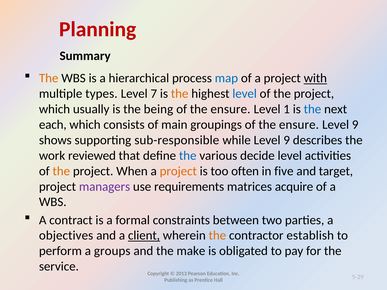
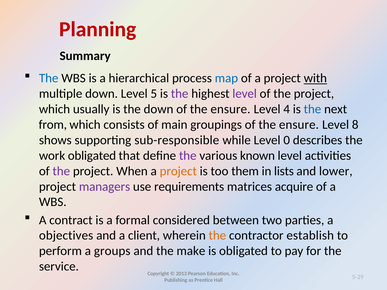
The colour: orange -> blue (49, 78)
multiple types: types -> down (102, 94)
7: 7 -> 5 (154, 94)
the colour: orange -> purple (180, 94)
level colour: blue -> purple (245, 94)
the being: being -> down (159, 109)
1: 1 -> 4 (287, 109)
each: each -> from (53, 125)
9: 9 -> 8 (355, 125)
while Level 9: 9 -> 0 (287, 140)
work reviewed: reviewed -> obligated (92, 156)
the colour: blue -> purple (188, 156)
decide: decide -> known (257, 156)
the colour: orange -> purple (61, 171)
often: often -> them (245, 171)
five: five -> lists (284, 171)
target: target -> lower (336, 171)
constraints: constraints -> considered (181, 220)
client underline: present -> none (144, 236)
